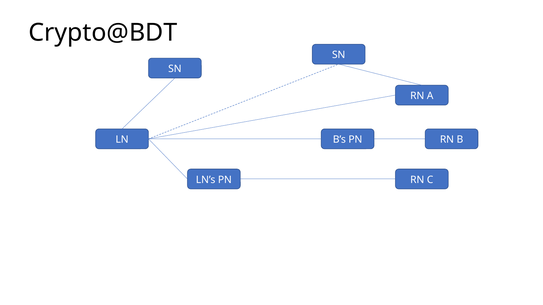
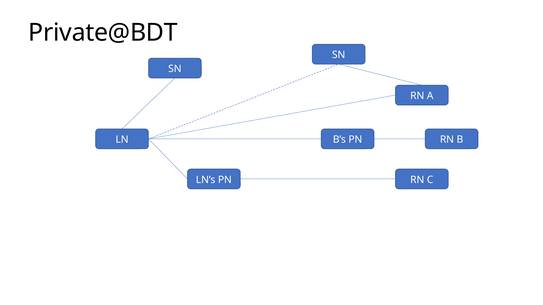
Crypto@BDT: Crypto@BDT -> Private@BDT (103, 33)
